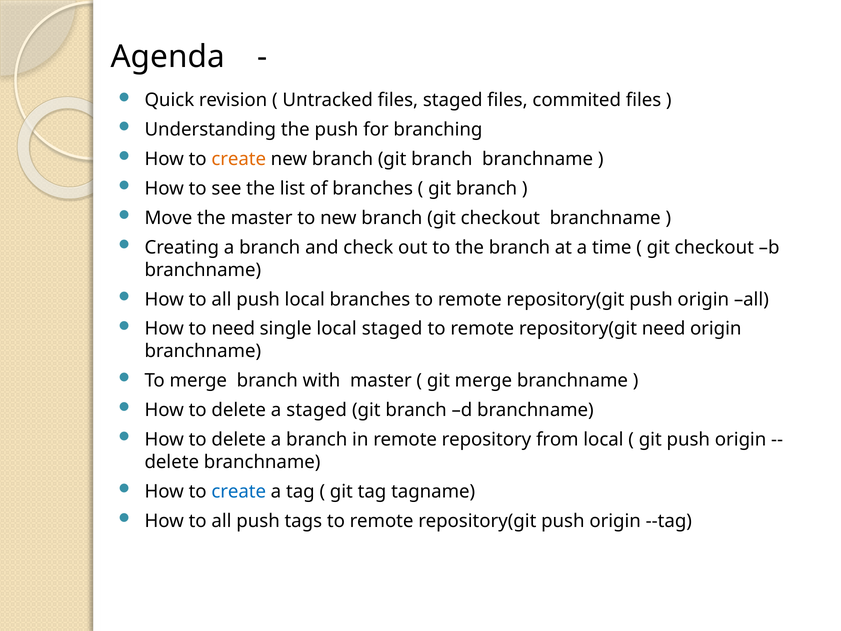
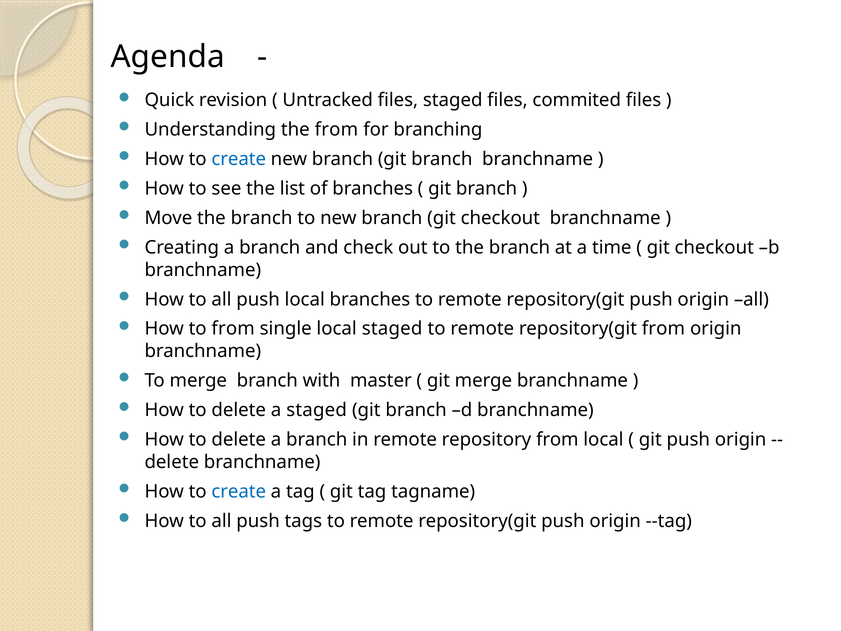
the push: push -> from (336, 130)
create colour: orange -> blue (239, 159)
Move the master: master -> branch (262, 218)
to need: need -> from (233, 329)
repository(git need: need -> from (663, 329)
